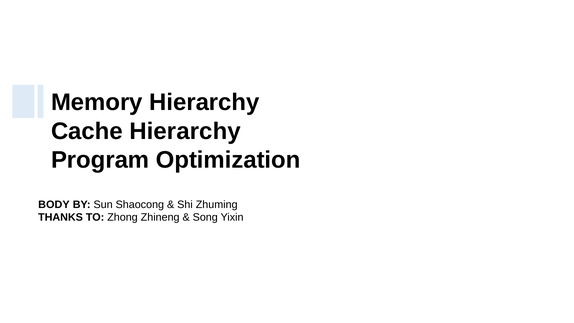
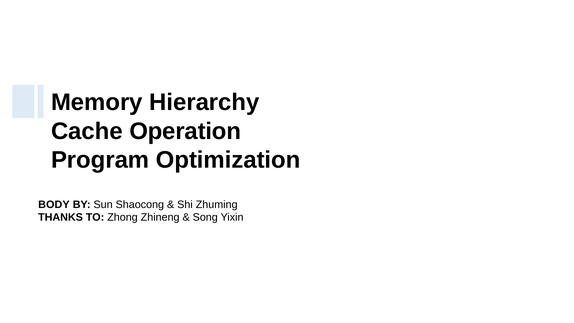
Cache Hierarchy: Hierarchy -> Operation (185, 131)
